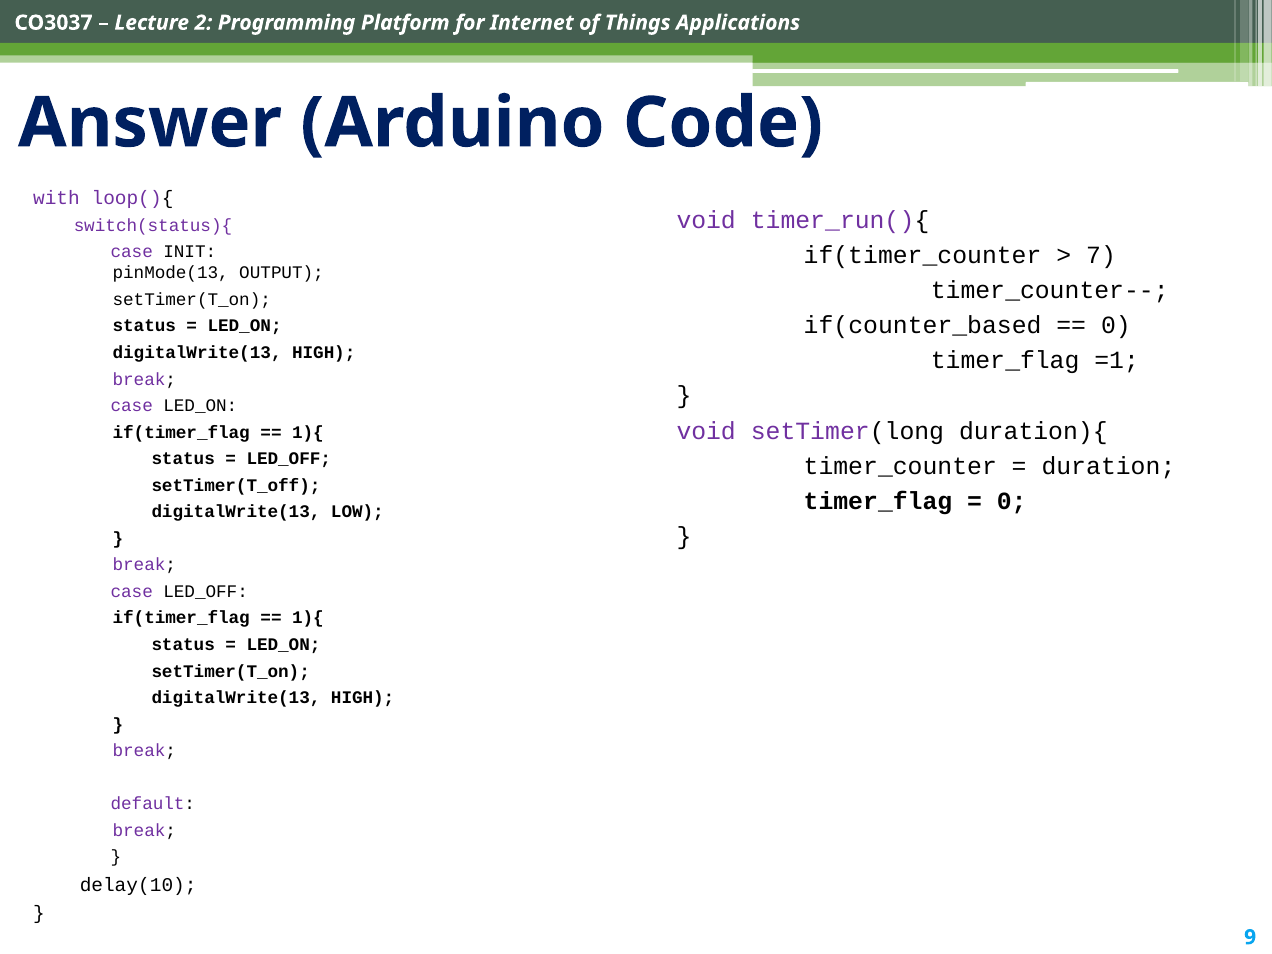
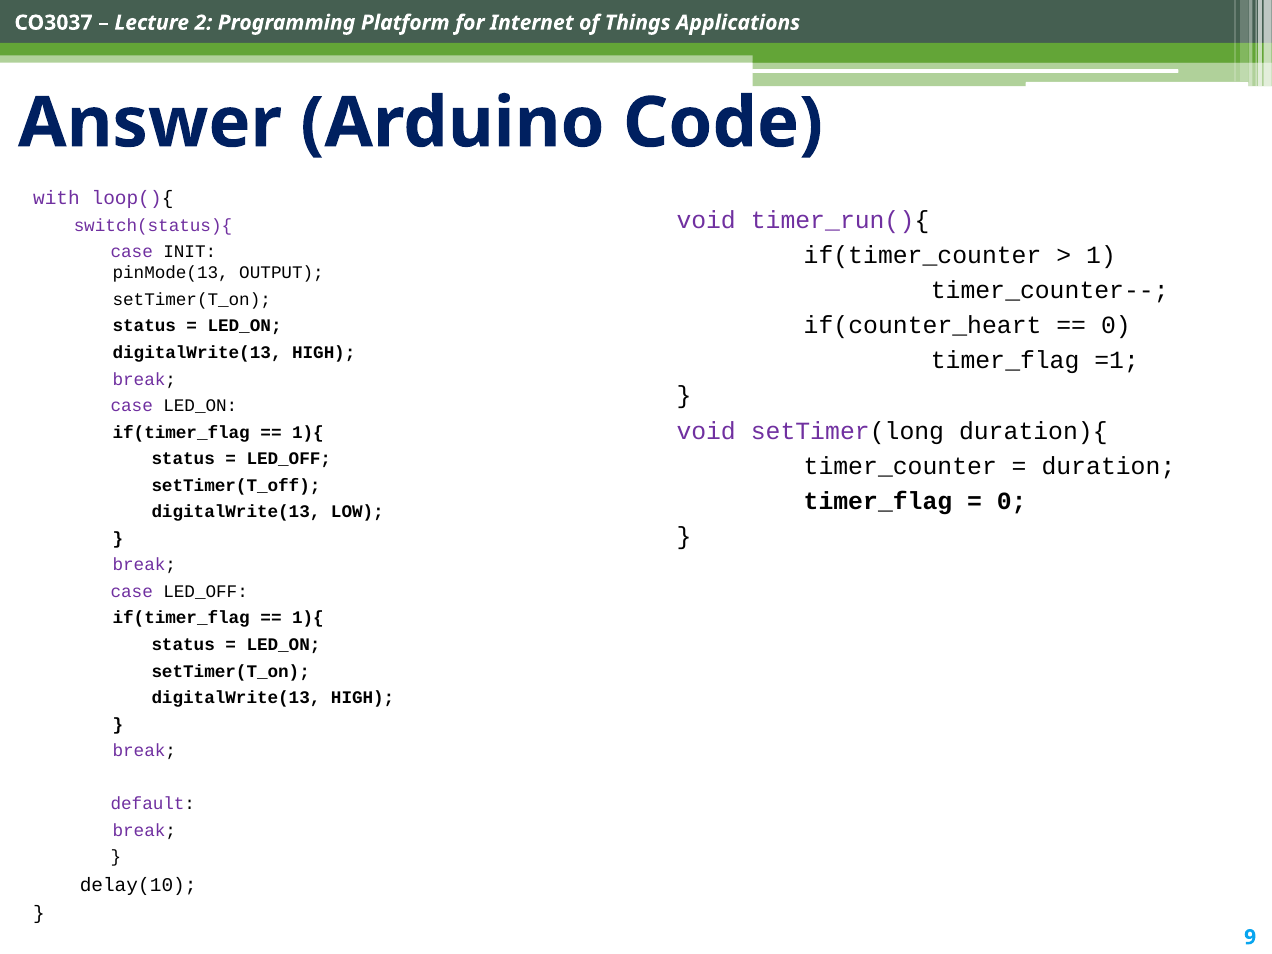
7: 7 -> 1 (1101, 256)
if(counter_based: if(counter_based -> if(counter_heart (923, 326)
